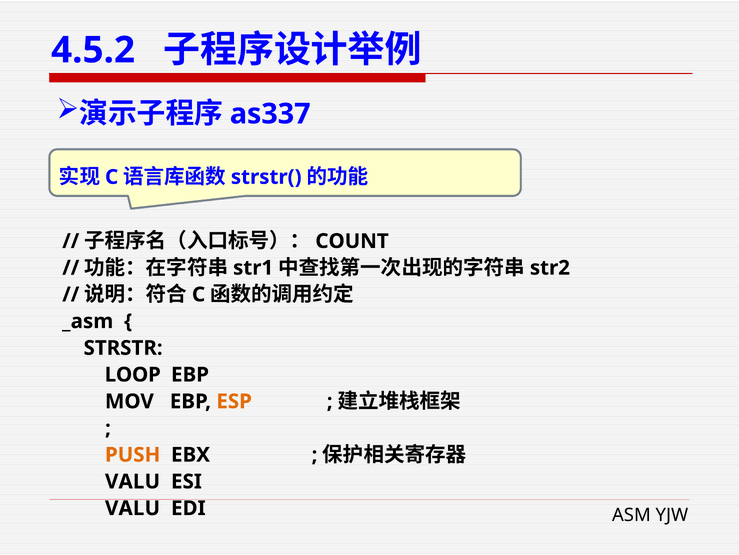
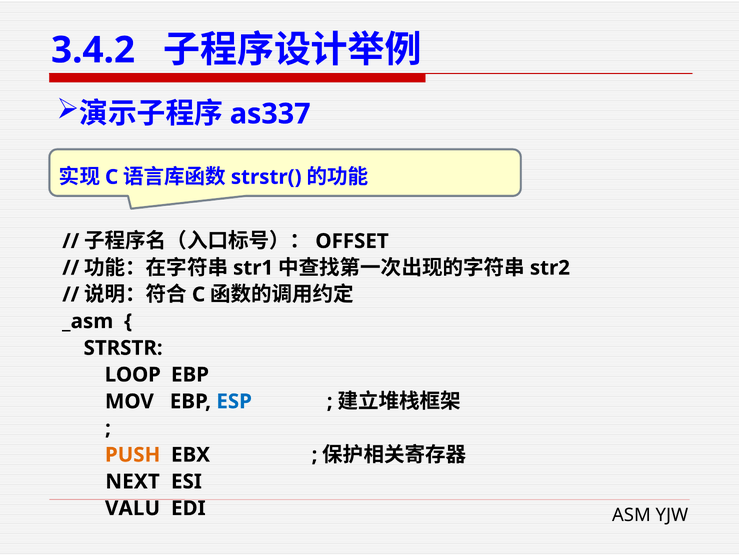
4.5.2: 4.5.2 -> 3.4.2 (93, 50)
COUNT: COUNT -> OFFSET (352, 241)
ESP colour: orange -> blue (234, 401)
VALU: VALU -> NEXT (133, 481)
